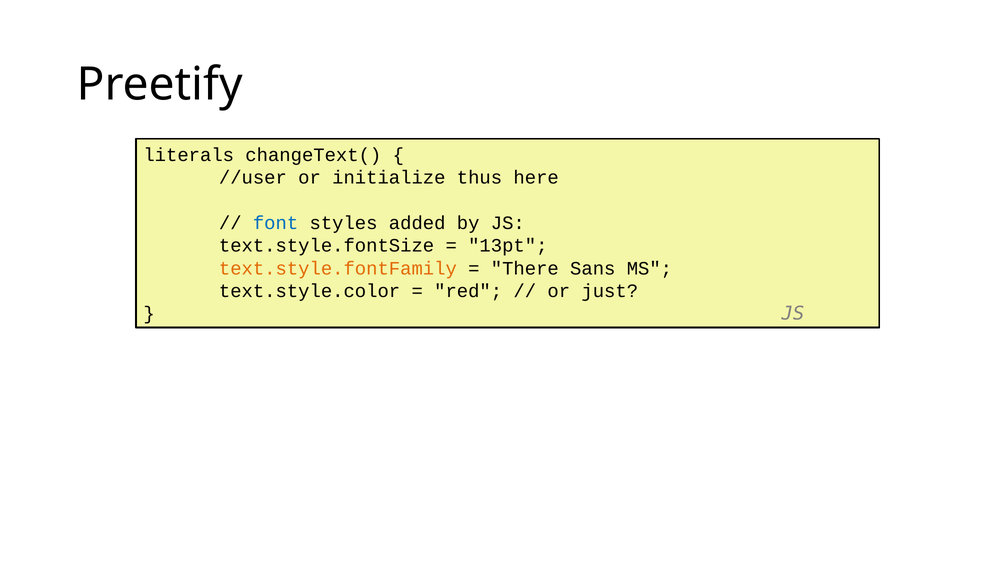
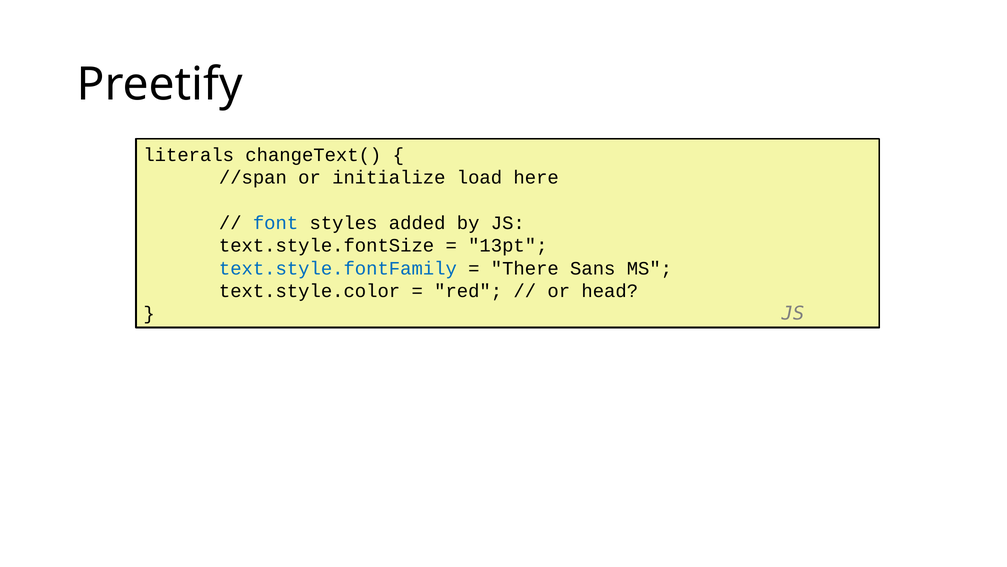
//user: //user -> //span (253, 177)
thus: thus -> load (479, 177)
text.style.fontFamily colour: orange -> blue (338, 268)
just: just -> head (610, 291)
